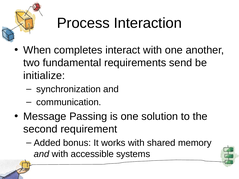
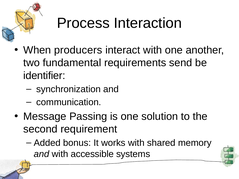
completes: completes -> producers (78, 50)
initialize: initialize -> identifier (44, 76)
